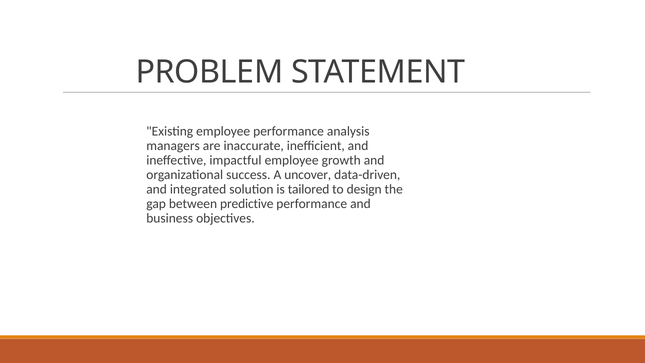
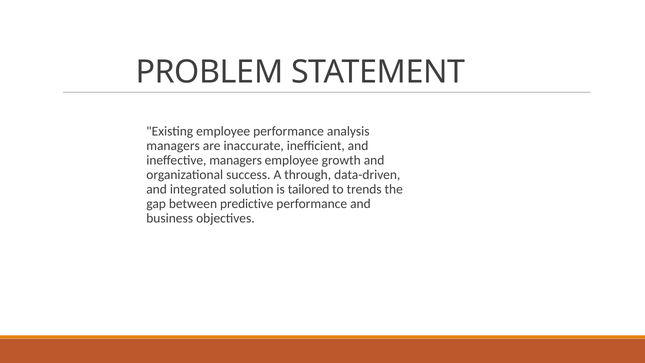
ineffective impactful: impactful -> managers (236, 160)
uncover: uncover -> through (308, 175)
design: design -> trends (364, 189)
